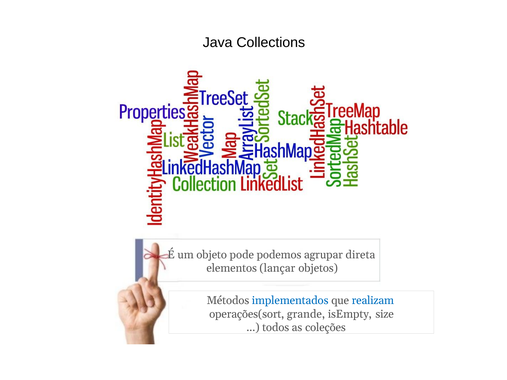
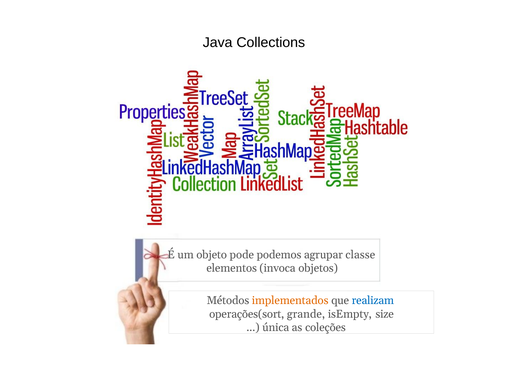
direta: direta -> classe (360, 255)
lançar: lançar -> invoca (277, 268)
implementados colour: blue -> orange (290, 301)
todos: todos -> única (276, 328)
